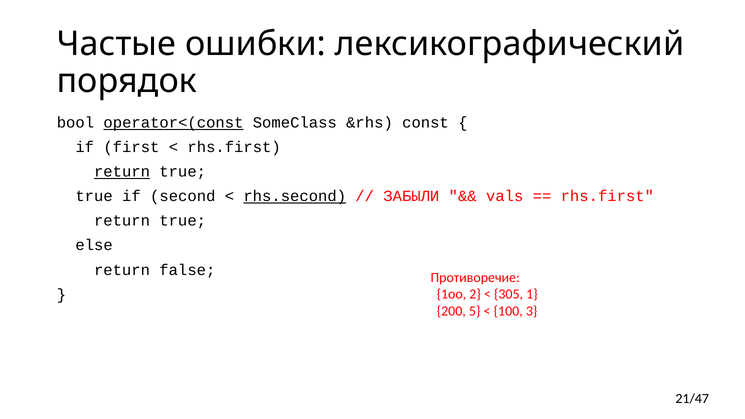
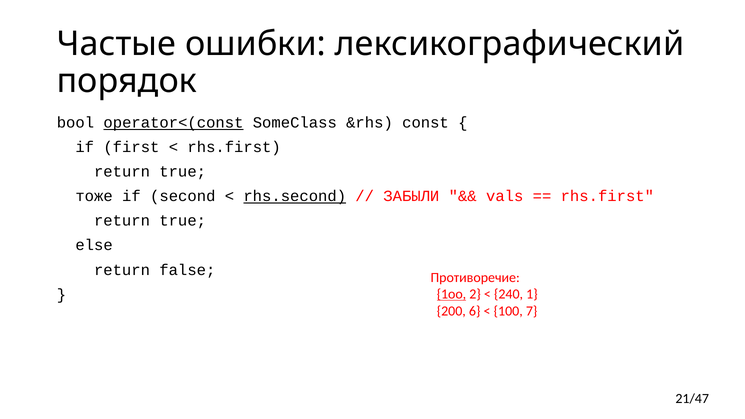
return underline: present -> none (122, 172)
true: true -> тоже (94, 196)
1oo underline: none -> present (451, 294)
305: 305 -> 240 (509, 294)
5: 5 -> 6 (475, 311)
3: 3 -> 7 (532, 311)
